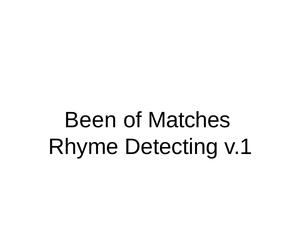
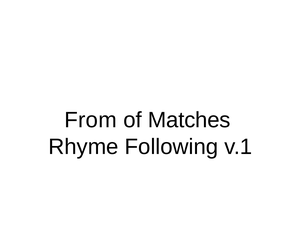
Been: Been -> From (91, 120)
Detecting: Detecting -> Following (171, 146)
